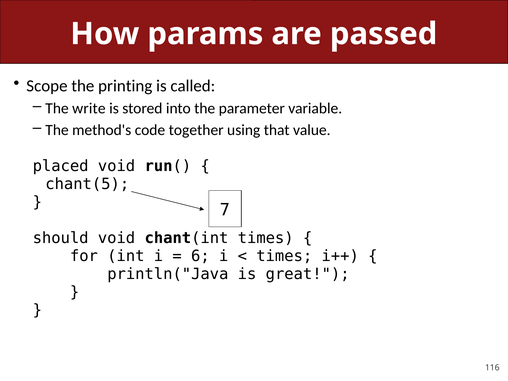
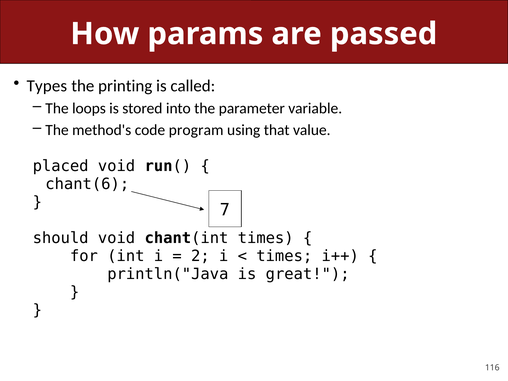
Scope: Scope -> Types (47, 86)
write: write -> loops (89, 108)
together: together -> program (196, 130)
chant(5: chant(5 -> chant(6 (87, 184)
6: 6 -> 2 (200, 256)
